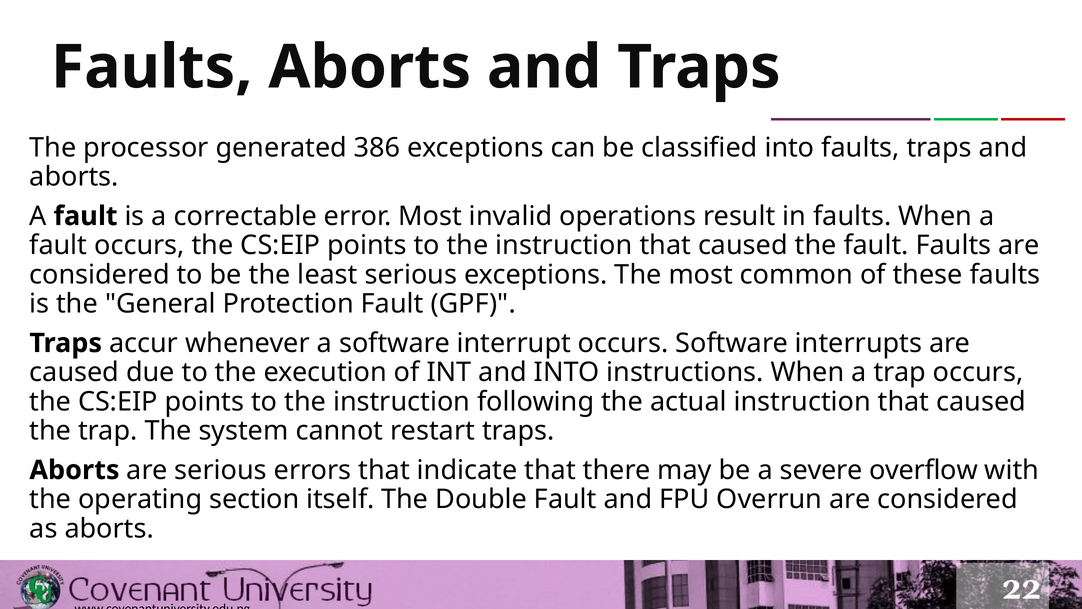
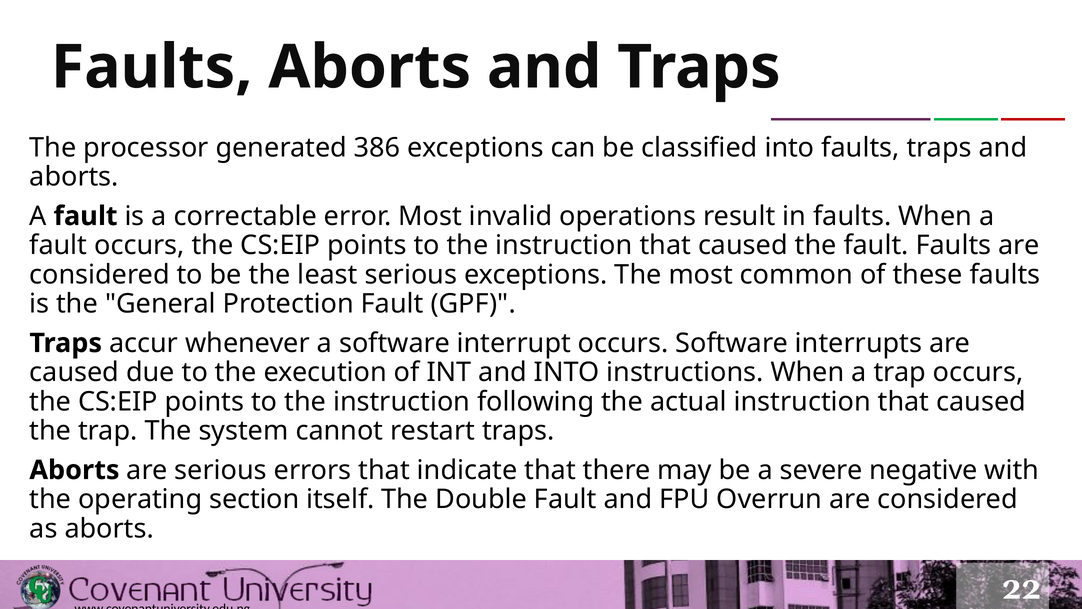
overflow: overflow -> negative (923, 470)
